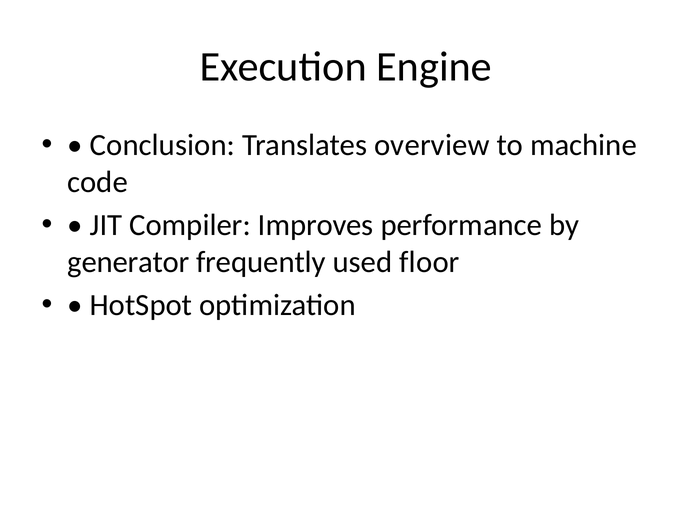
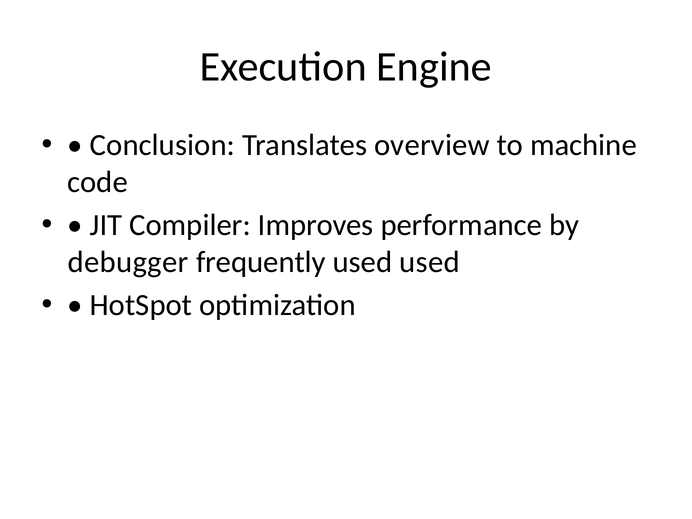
generator: generator -> debugger (128, 262)
used floor: floor -> used (430, 262)
